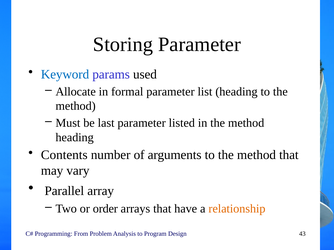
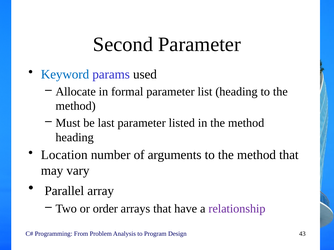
Storing: Storing -> Second (123, 45)
Contents: Contents -> Location (64, 155)
relationship colour: orange -> purple (237, 209)
